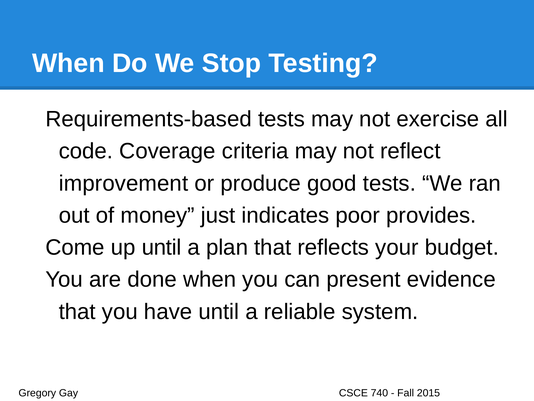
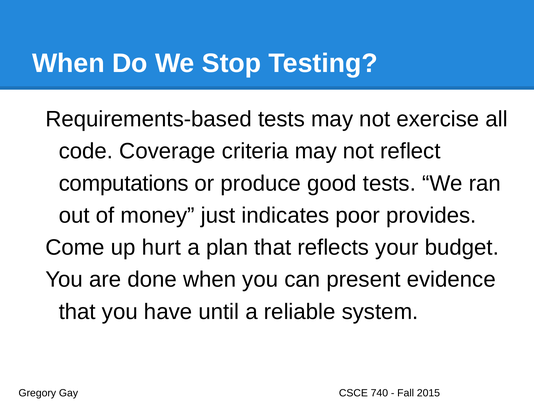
improvement: improvement -> computations (124, 183)
up until: until -> hurt (161, 247)
